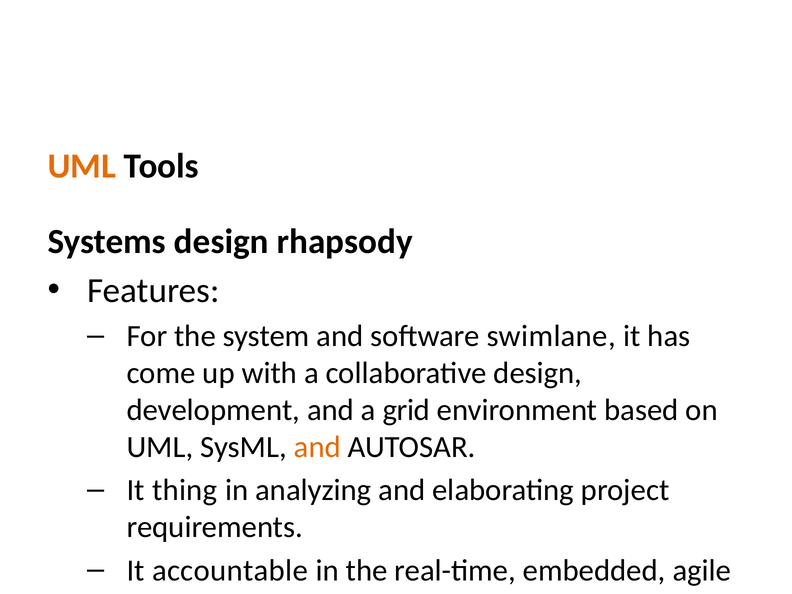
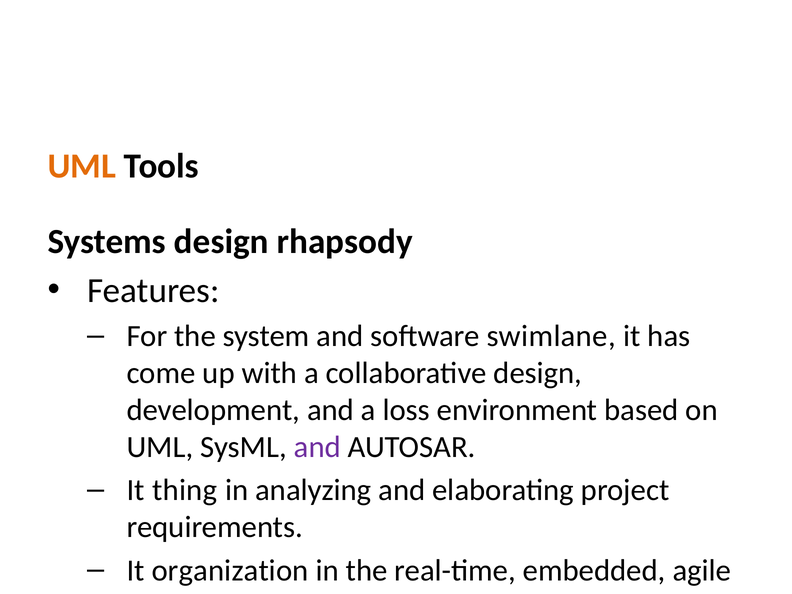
grid: grid -> loss (406, 410)
and colour: orange -> purple (317, 447)
accountable: accountable -> organization (230, 570)
